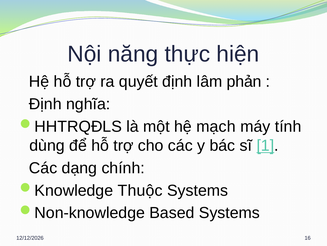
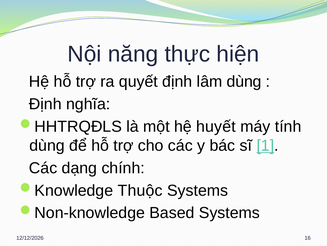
lâm phản: phản -> dùng (244, 81)
mạch: mạch -> huyết (216, 126)
